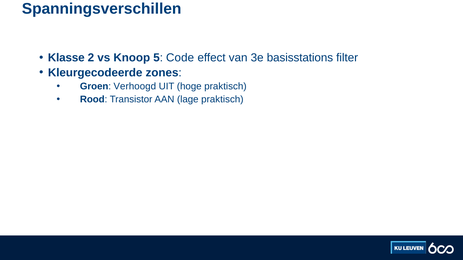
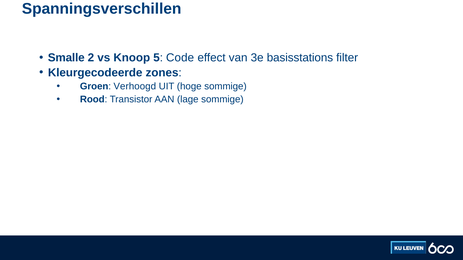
Klasse: Klasse -> Smalle (66, 58)
hoge praktisch: praktisch -> sommige (225, 87)
lage praktisch: praktisch -> sommige (222, 99)
